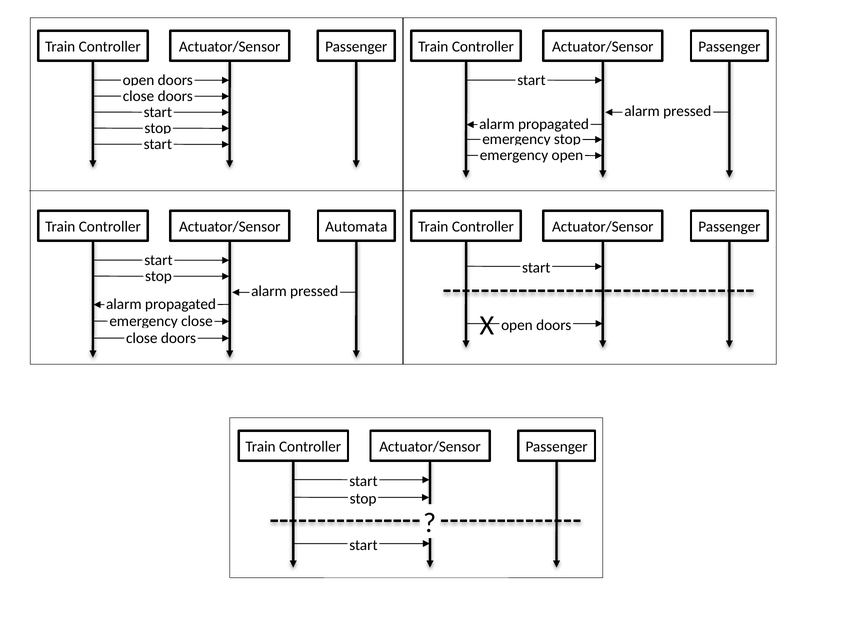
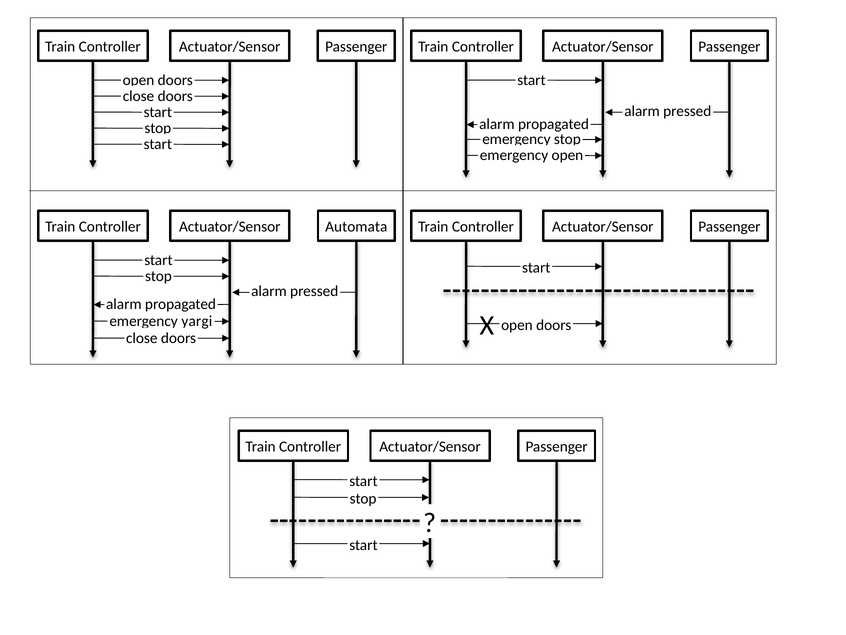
close: close -> yargi (197, 321)
